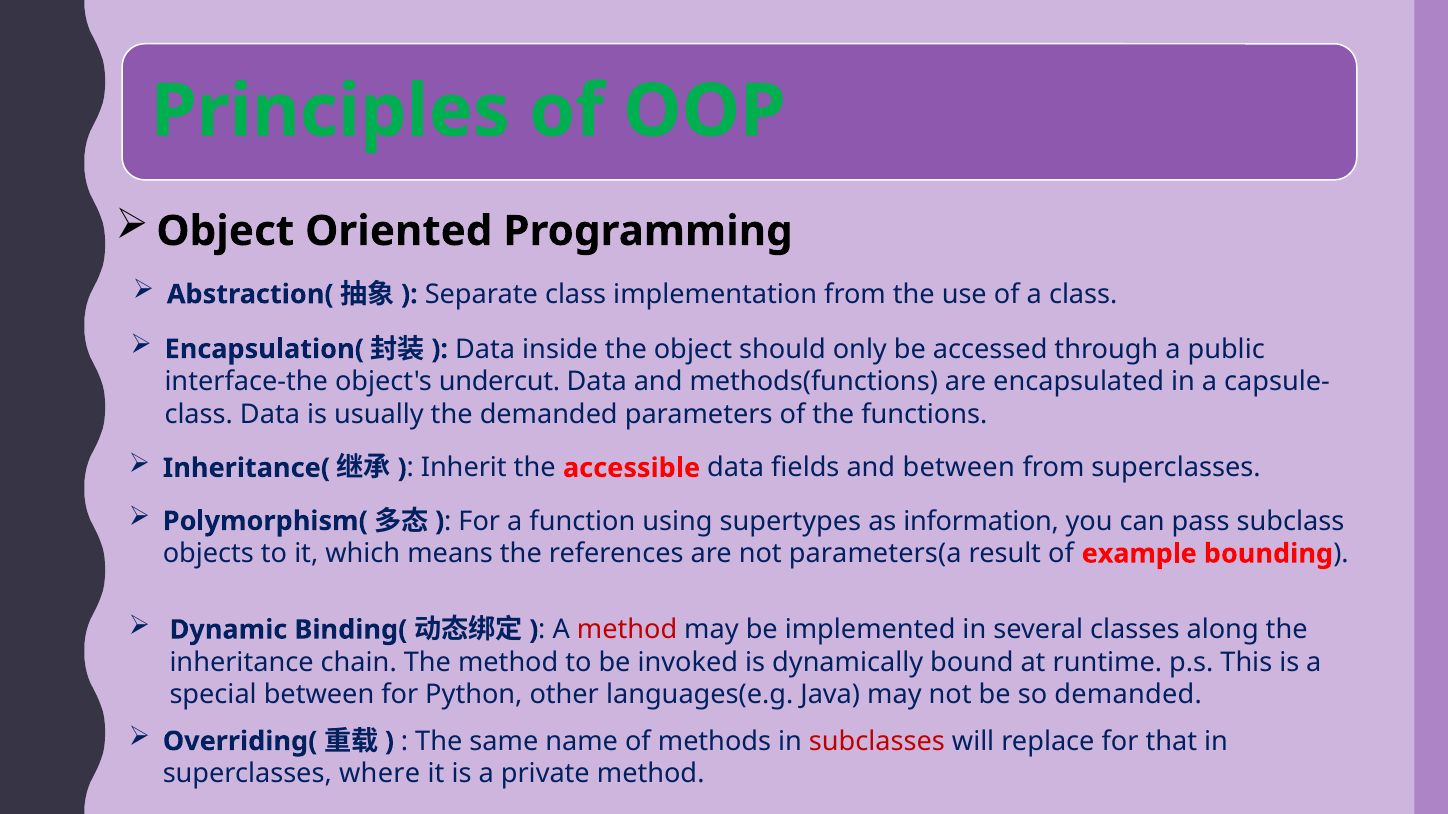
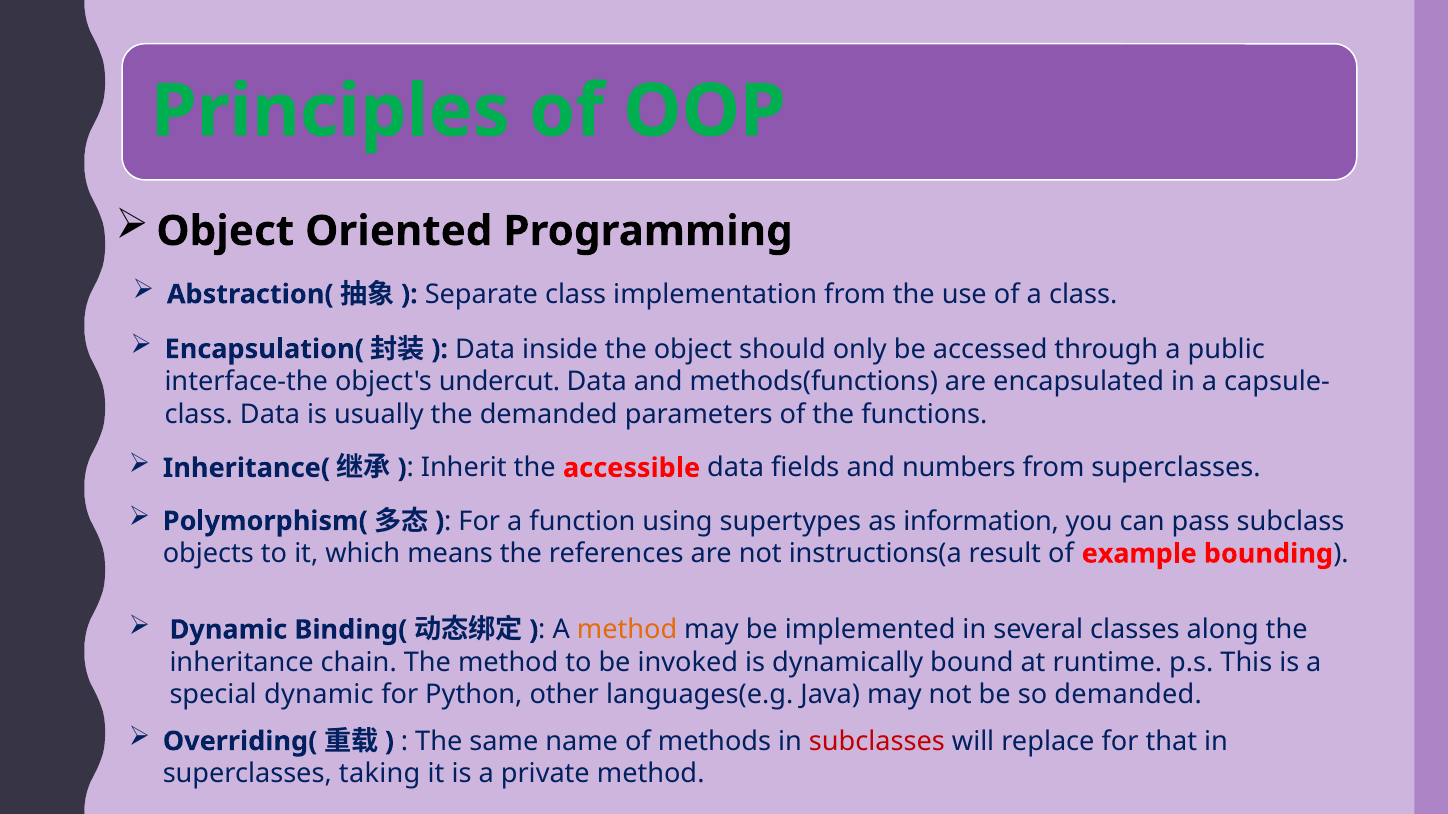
and between: between -> numbers (959, 468)
parameters(a: parameters(a -> instructions(a (875, 554)
method colour: red -> orange (627, 630)
special between: between -> dynamic (319, 695)
where: where -> taking (380, 774)
